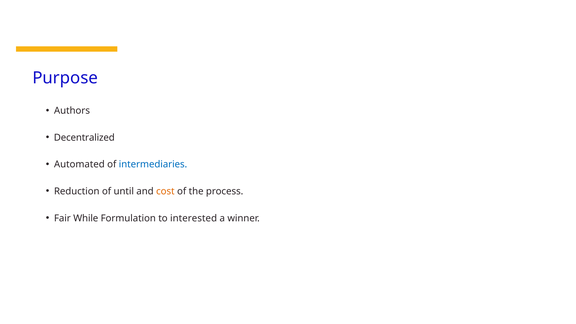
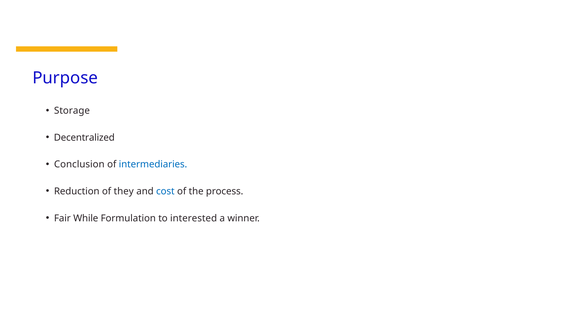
Authors: Authors -> Storage (72, 111)
Automated: Automated -> Conclusion (79, 164)
until: until -> they (124, 191)
cost colour: orange -> blue (165, 191)
